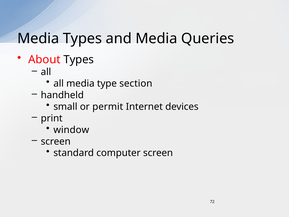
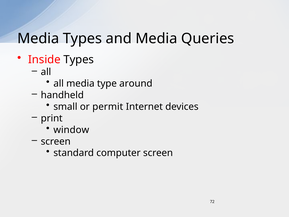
About: About -> Inside (44, 60)
section: section -> around (136, 83)
